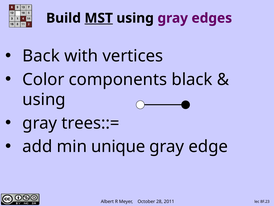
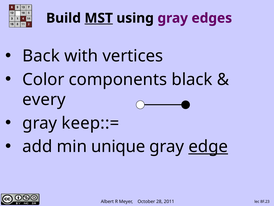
using: using -> every (44, 99)
trees::=: trees::= -> keep::= (90, 123)
edge underline: none -> present (208, 146)
